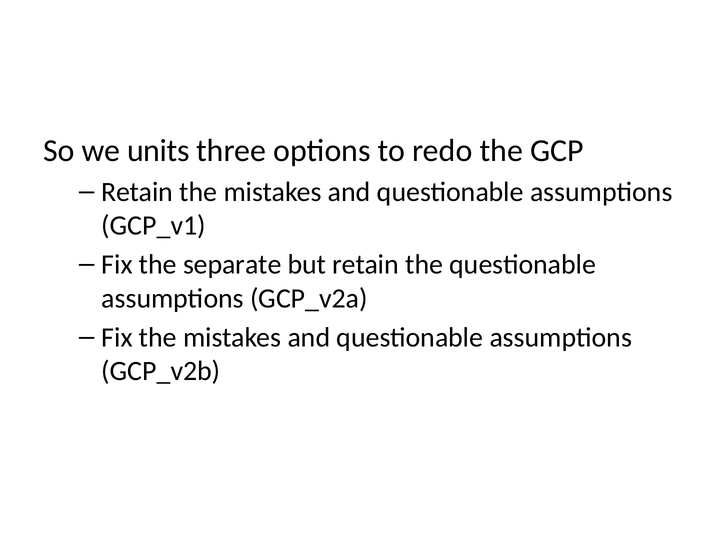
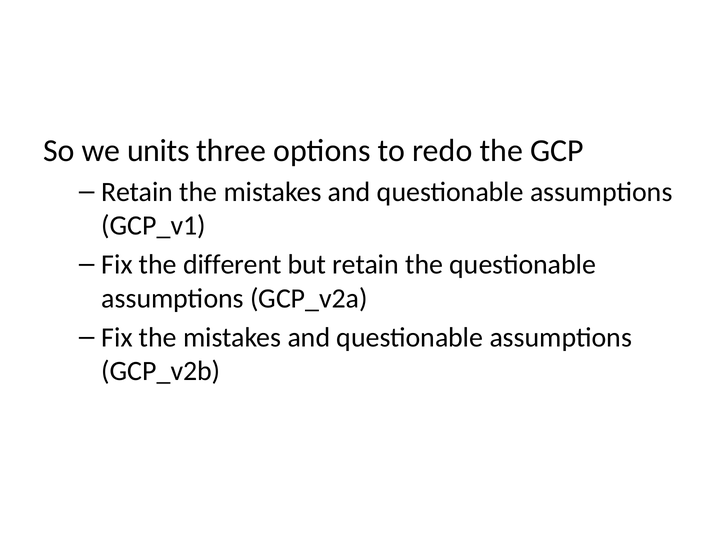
separate: separate -> different (232, 265)
